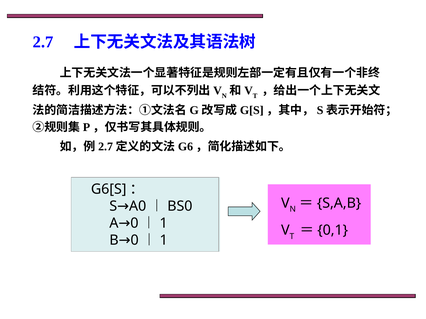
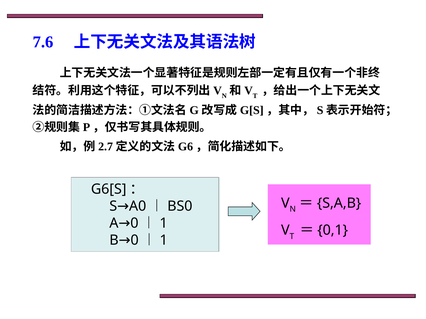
2.7: 2.7 -> 7.6 (43, 42)
